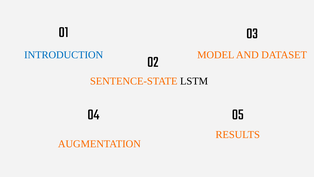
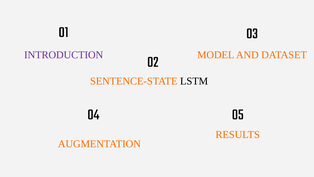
INTRODUCTION colour: blue -> purple (64, 55)
